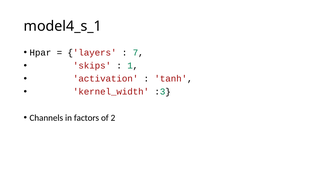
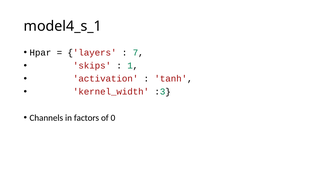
2: 2 -> 0 (113, 118)
